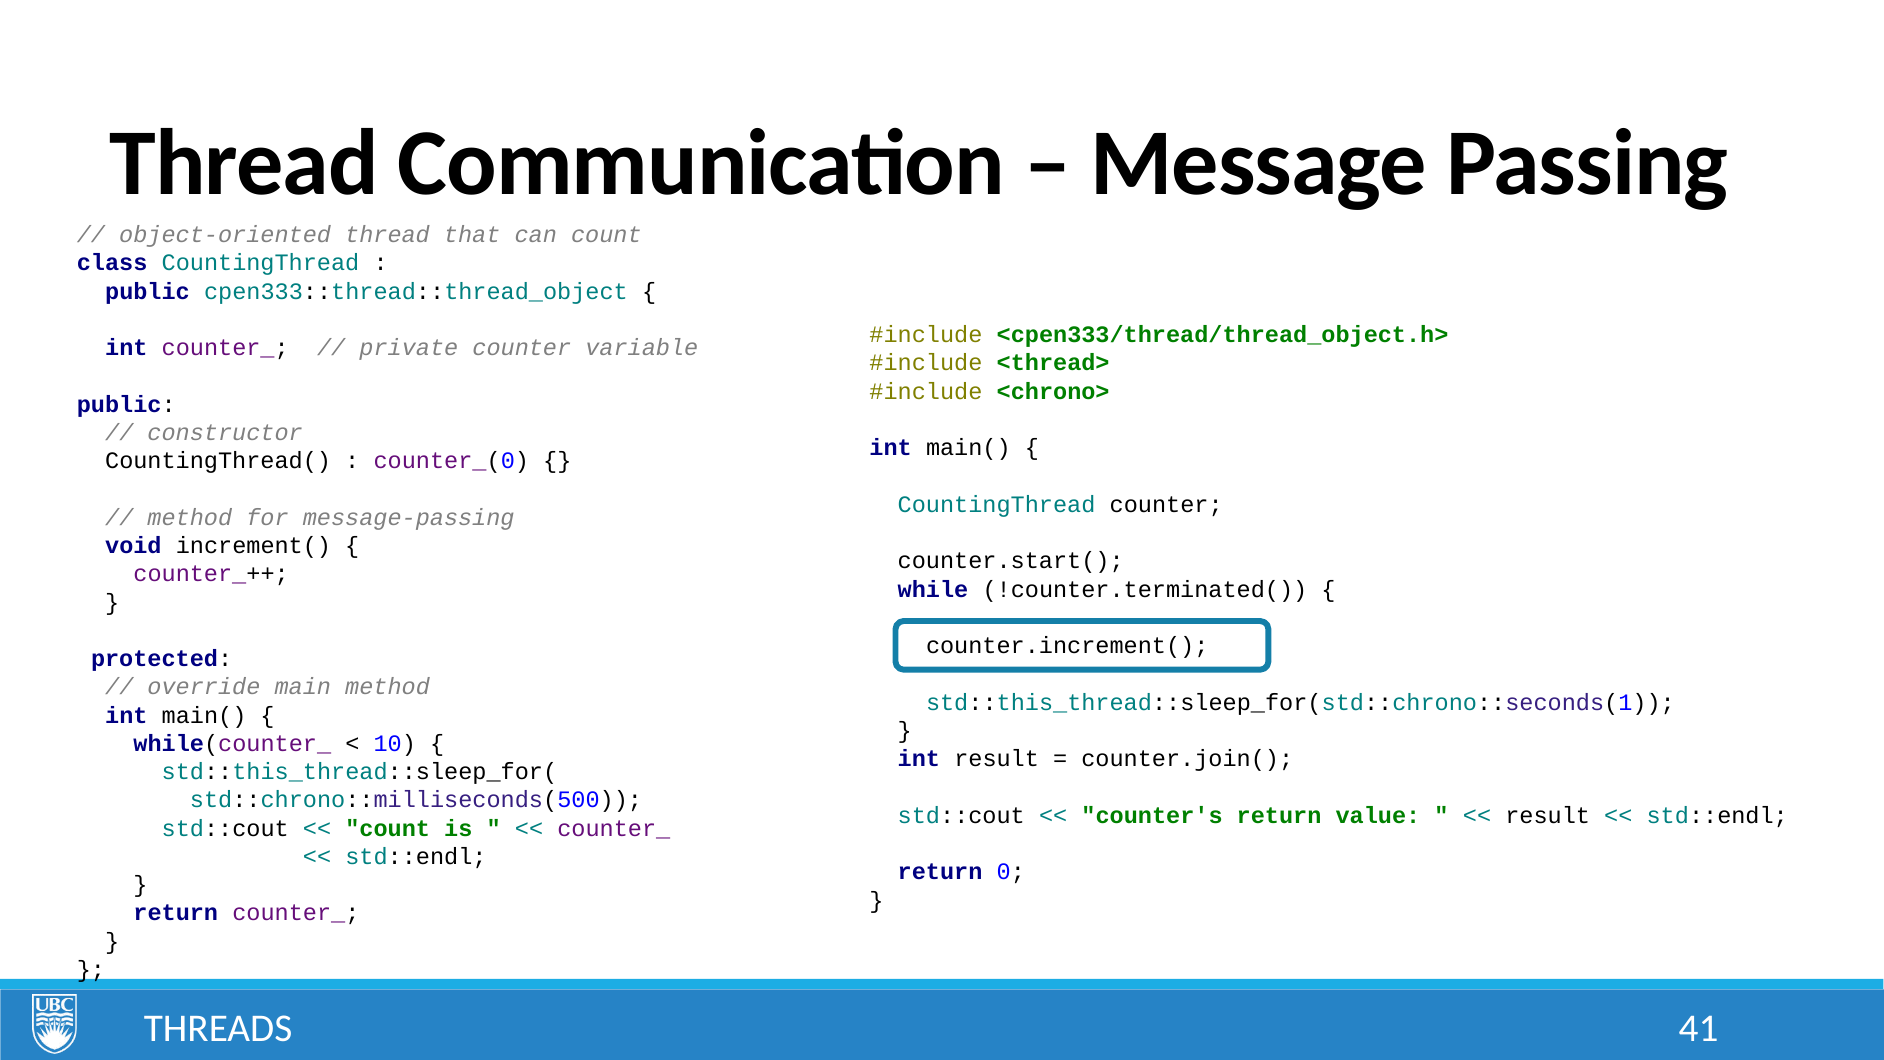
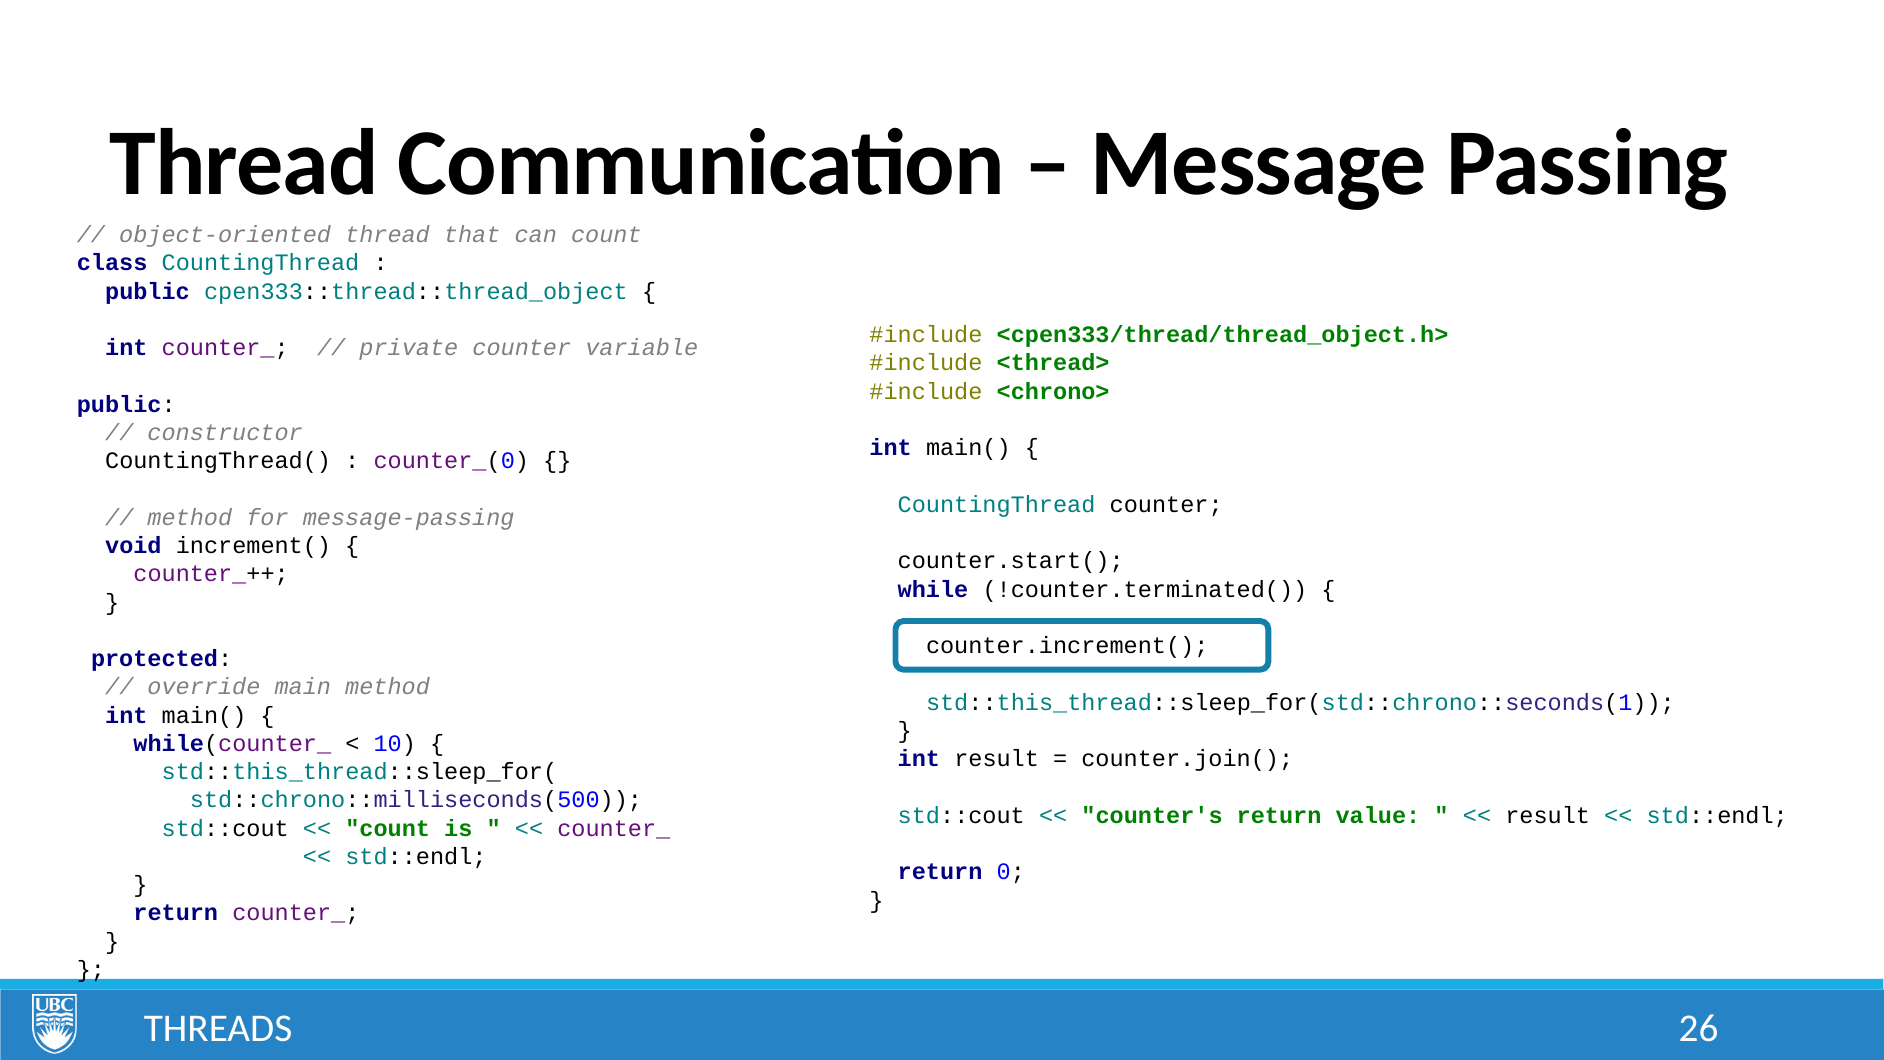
41: 41 -> 26 (1699, 1029)
